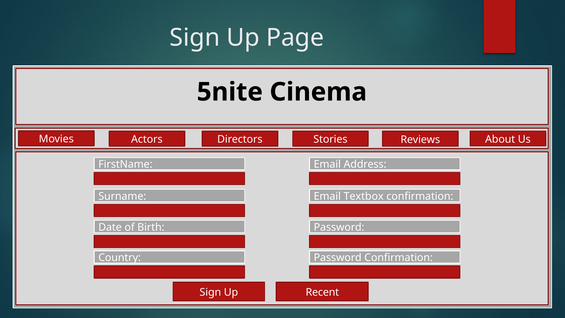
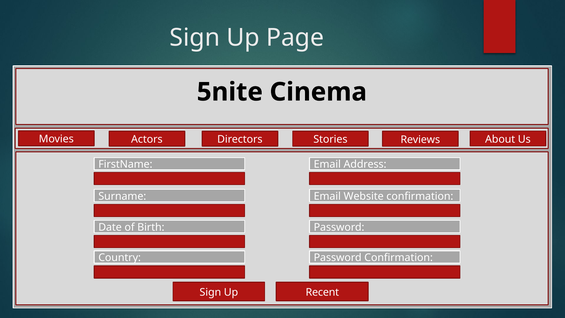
Textbox: Textbox -> Website (364, 196)
